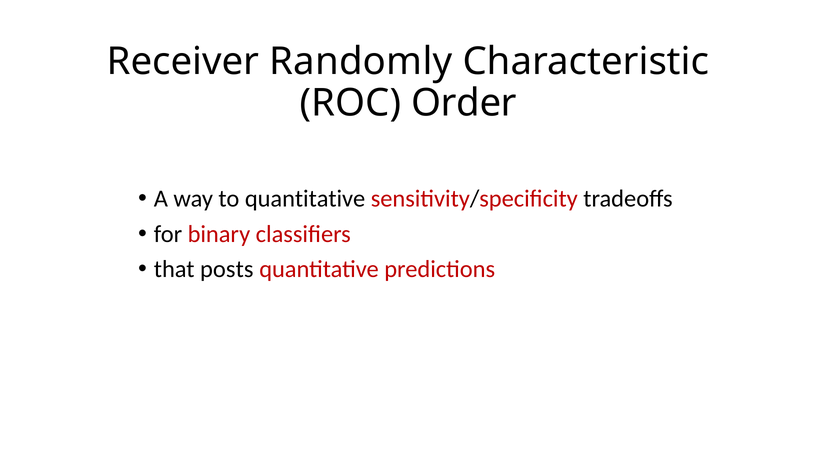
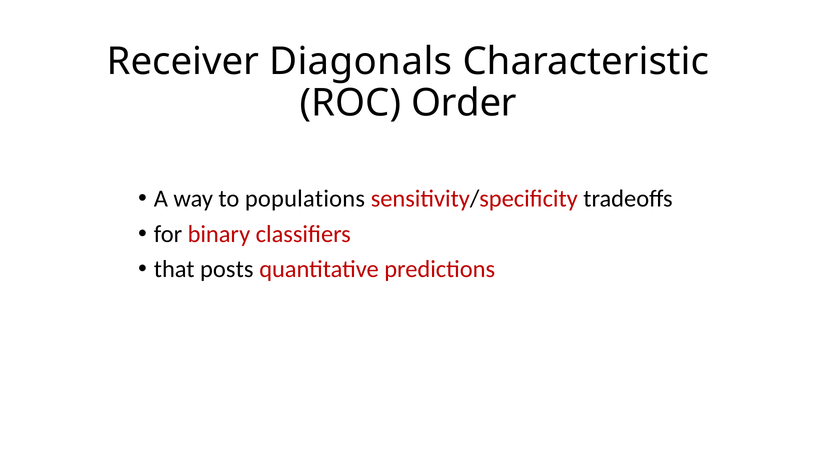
Randomly: Randomly -> Diagonals (361, 62)
to quantitative: quantitative -> populations (305, 199)
